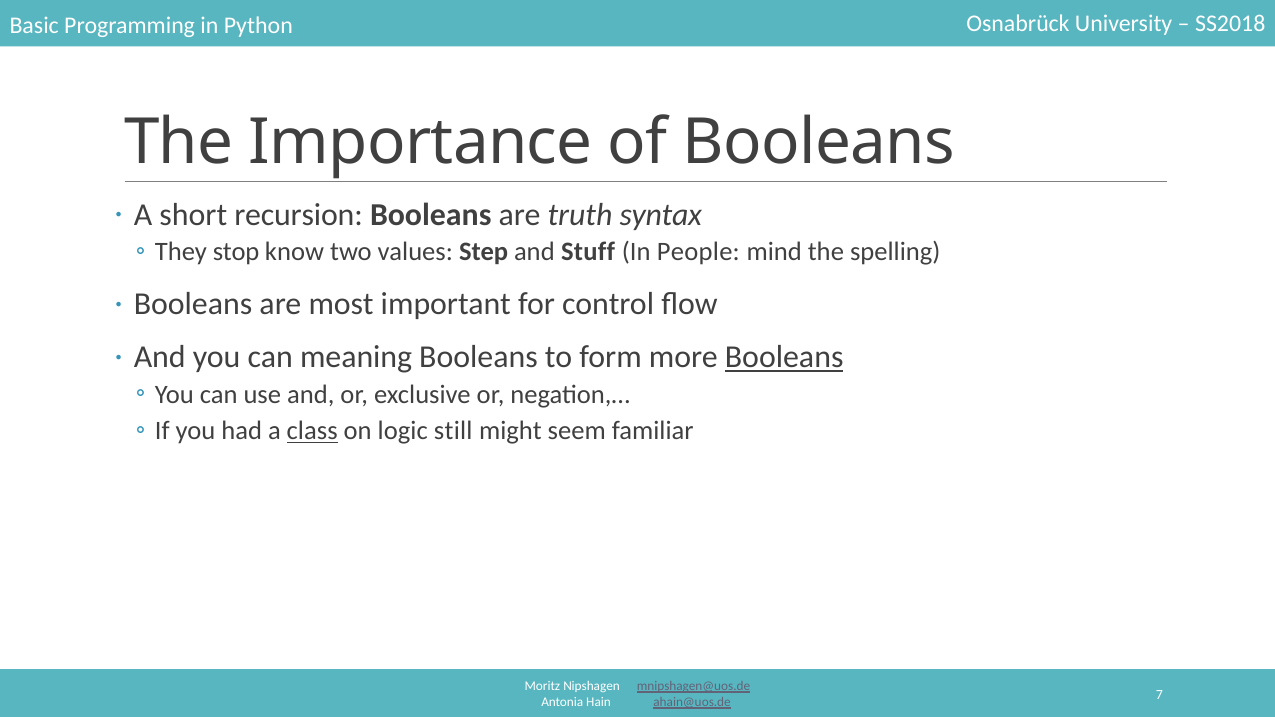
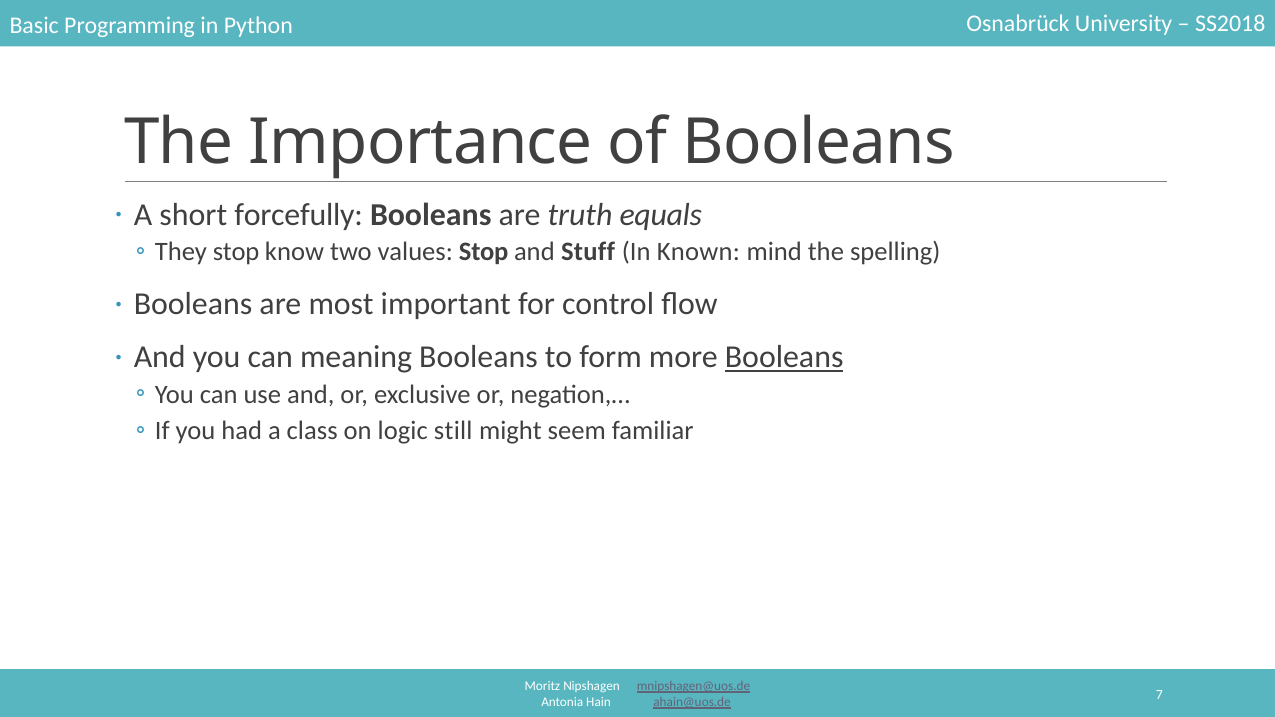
recursion: recursion -> forcefully (299, 215)
syntax: syntax -> equals (661, 215)
values Step: Step -> Stop (484, 252)
People: People -> Known (698, 252)
class underline: present -> none (312, 431)
